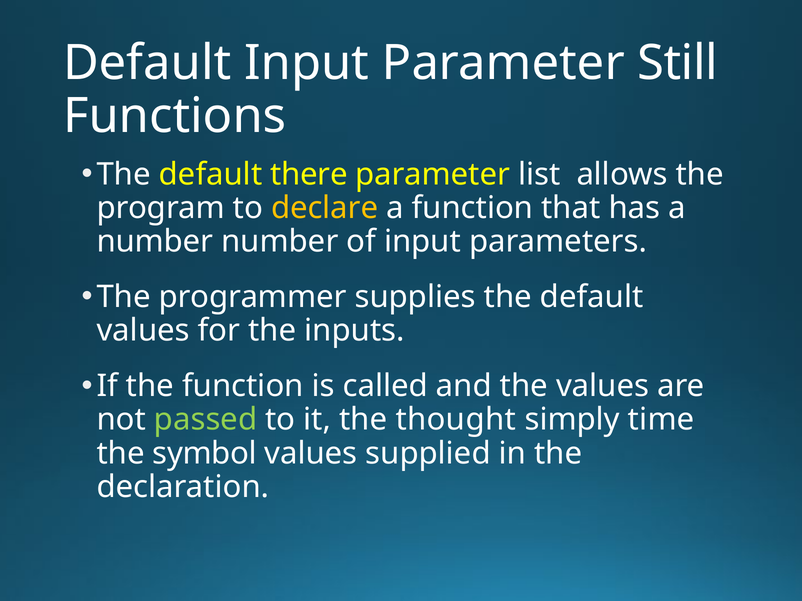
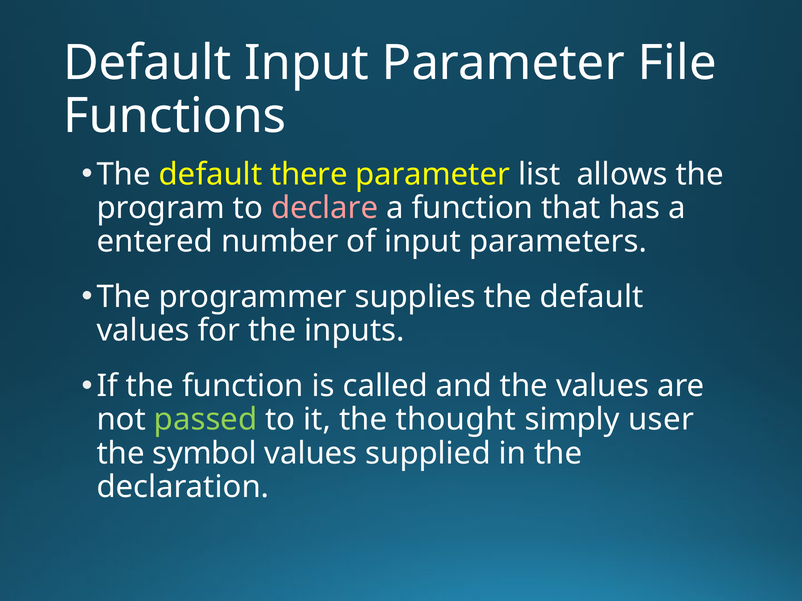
Still: Still -> File (677, 63)
declare colour: yellow -> pink (325, 208)
number: number -> entered (155, 242)
time: time -> user (661, 420)
